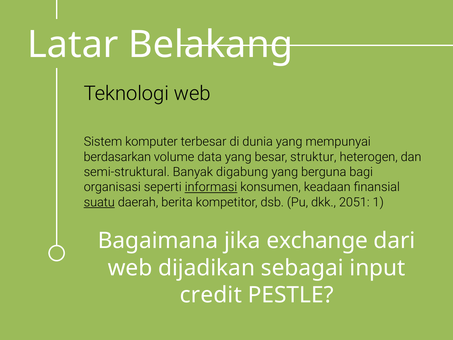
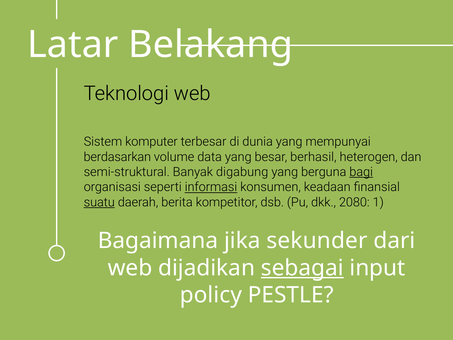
struktur: struktur -> berhasil (313, 157)
bagi underline: none -> present (361, 172)
2051: 2051 -> 2080 (354, 202)
exchange: exchange -> sekunder (317, 241)
sebagai underline: none -> present (302, 268)
credit: credit -> policy (211, 295)
